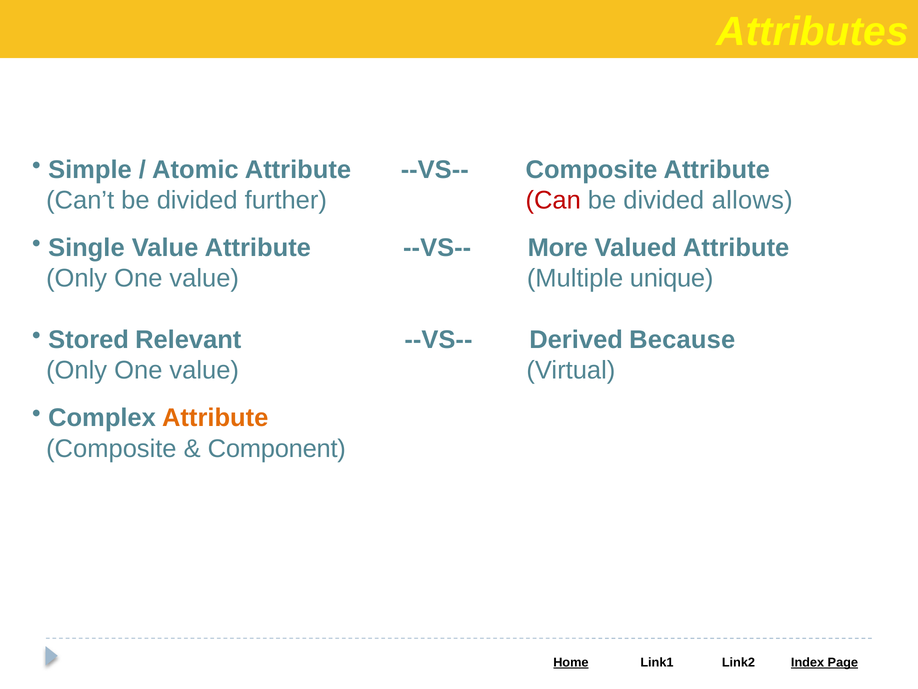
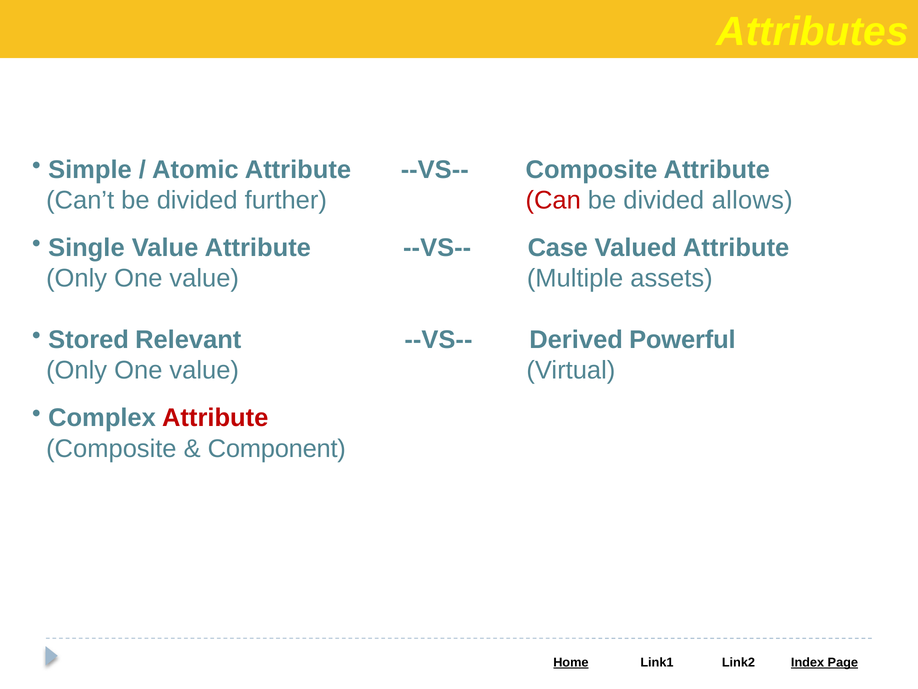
More: More -> Case (558, 248)
unique: unique -> assets (672, 278)
Because: Because -> Powerful (682, 340)
Attribute colour: orange -> red (215, 418)
